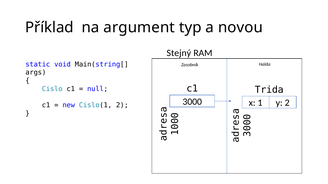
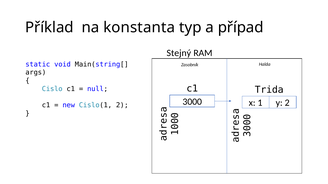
argument: argument -> konstanta (139, 28)
novou: novou -> případ (241, 28)
